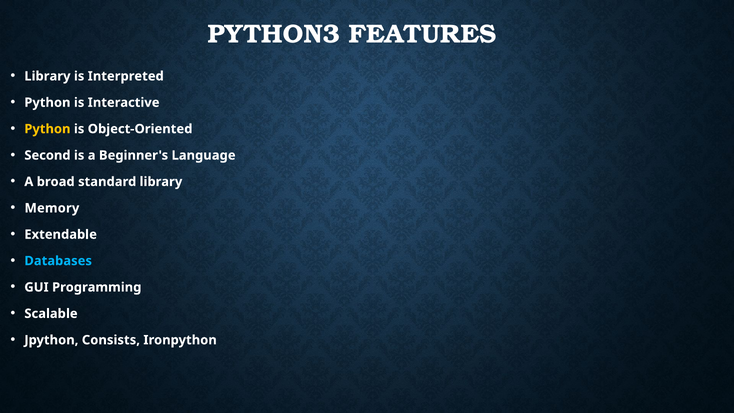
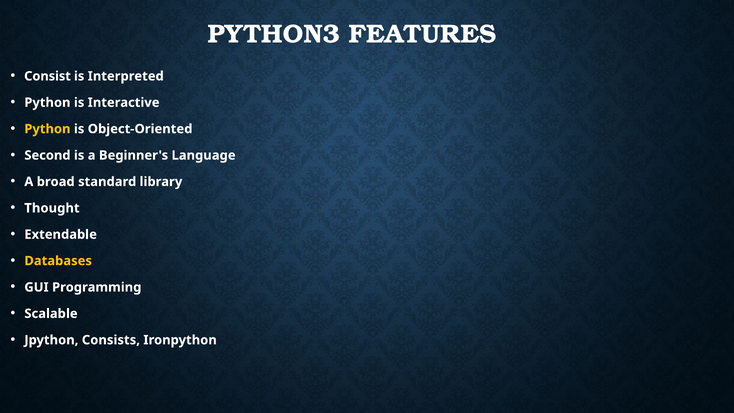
Library: Library -> Consist (47, 76)
Memory: Memory -> Thought (52, 208)
Databases colour: light blue -> yellow (58, 261)
